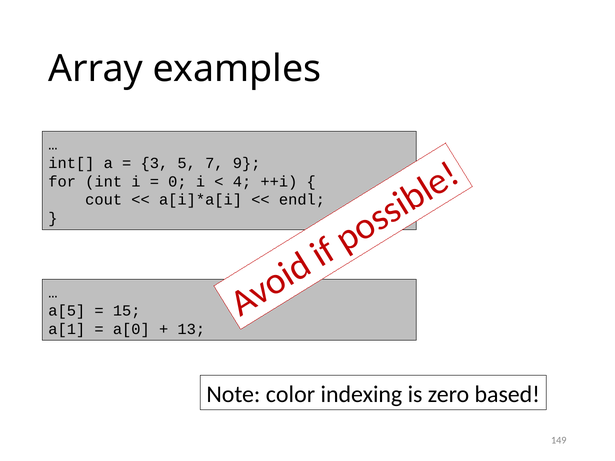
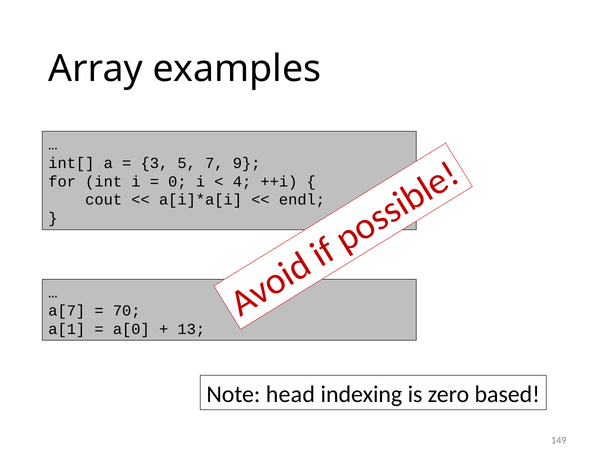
a[5: a[5 -> a[7 (67, 311)
15: 15 -> 70 (127, 311)
color: color -> head (290, 394)
